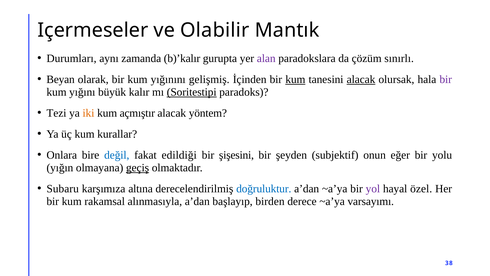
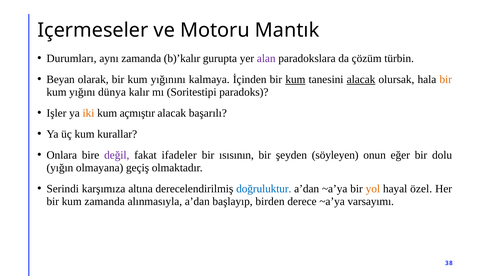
Olabilir: Olabilir -> Motoru (215, 30)
sınırlı: sınırlı -> türbin (399, 58)
gelişmiş: gelişmiş -> kalmaya (209, 79)
bir colour: purple -> orange (446, 79)
büyük: büyük -> dünya (112, 92)
Soritestipi underline: present -> none (192, 92)
Tezi: Tezi -> Işler (56, 113)
yöntem: yöntem -> başarılı (208, 113)
değil colour: blue -> purple (117, 155)
edildiği: edildiği -> ifadeler (179, 155)
şişesini: şişesini -> ısısının (236, 155)
subjektif: subjektif -> söyleyen (335, 155)
yolu: yolu -> dolu (442, 155)
geçiş underline: present -> none (138, 168)
Subaru: Subaru -> Serindi (63, 189)
yol colour: purple -> orange (373, 189)
kum rakamsal: rakamsal -> zamanda (105, 201)
